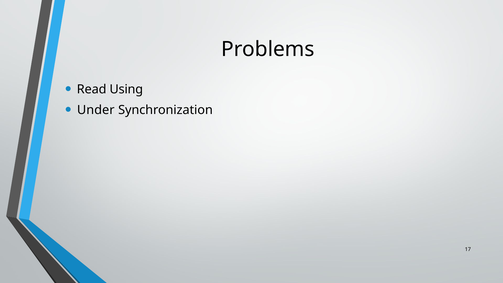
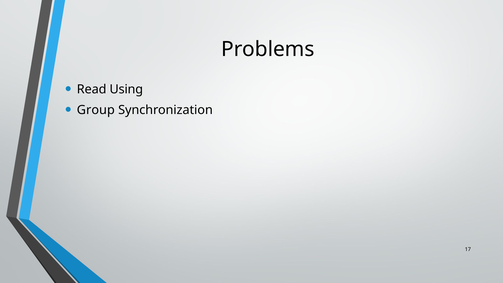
Under: Under -> Group (96, 110)
